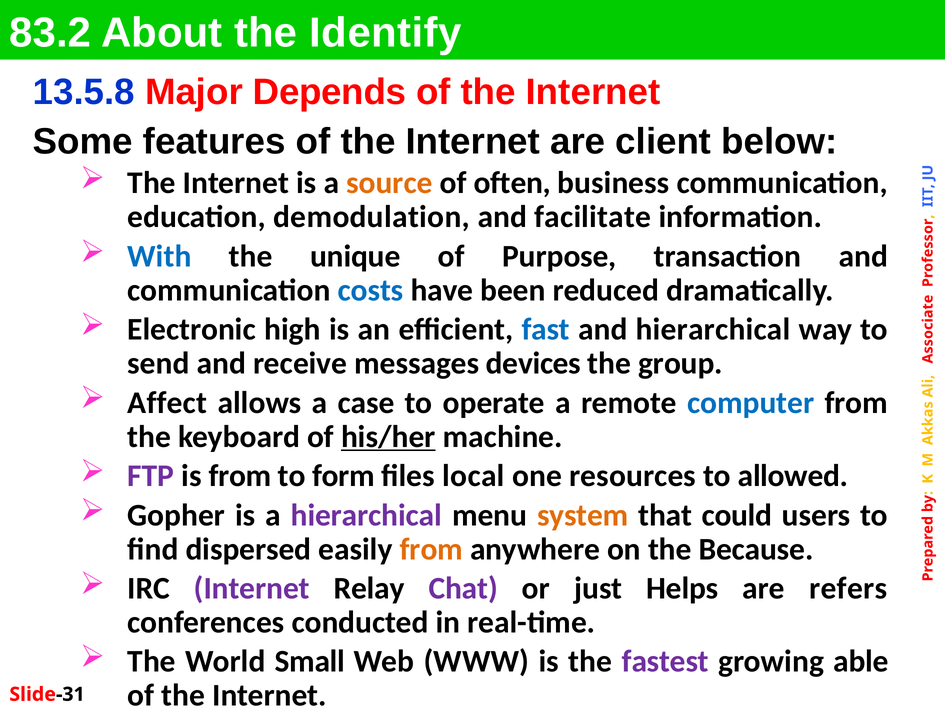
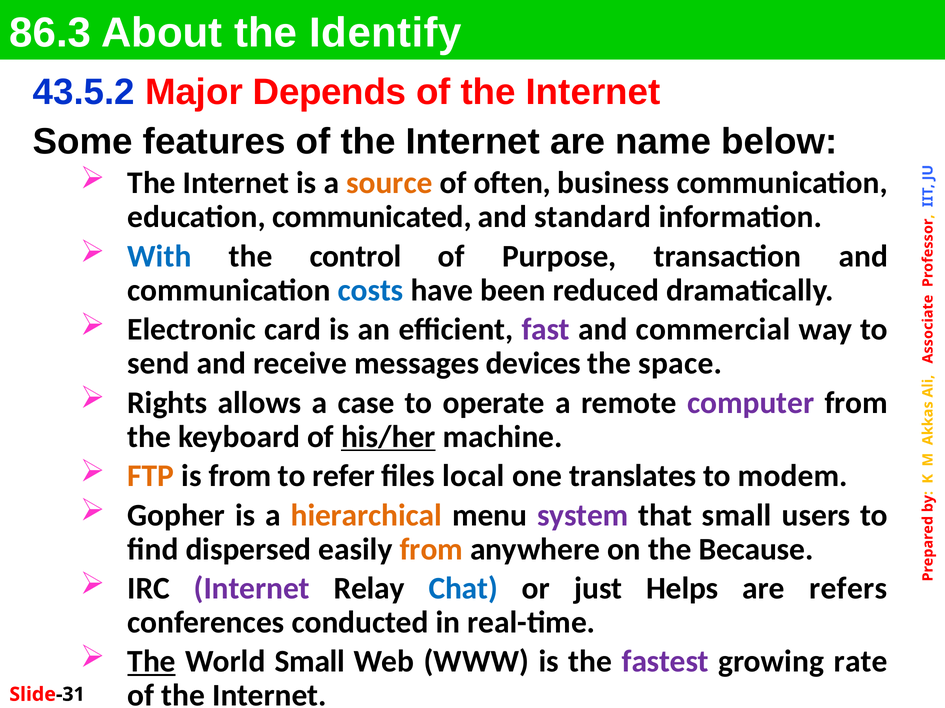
83.2: 83.2 -> 86.3 (50, 33)
13.5.8: 13.5.8 -> 43.5.2 (84, 92)
client: client -> name (663, 142)
demodulation: demodulation -> communicated (372, 217)
facilitate: facilitate -> standard (593, 217)
unique: unique -> control (355, 257)
high: high -> card (293, 330)
fast colour: blue -> purple (546, 330)
and hierarchical: hierarchical -> commercial (713, 330)
group: group -> space (680, 364)
Affect: Affect -> Rights (167, 403)
computer colour: blue -> purple (751, 403)
FTP colour: purple -> orange (151, 476)
form: form -> refer (344, 476)
resources: resources -> translates (633, 476)
allowed: allowed -> modem (793, 476)
hierarchical colour: purple -> orange (366, 516)
system colour: orange -> purple (583, 516)
that could: could -> small (737, 516)
Chat colour: purple -> blue (463, 589)
The underline: none -> present (152, 662)
able: able -> rate (861, 662)
